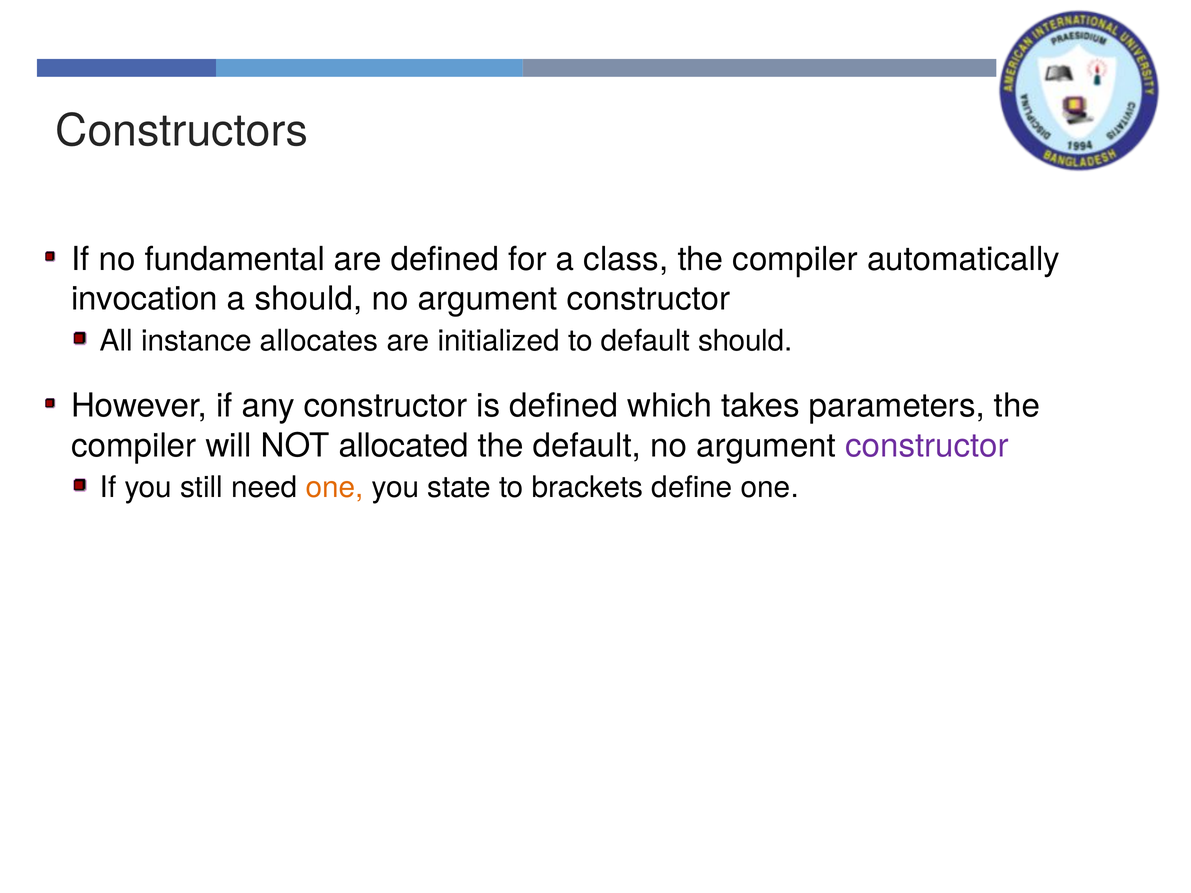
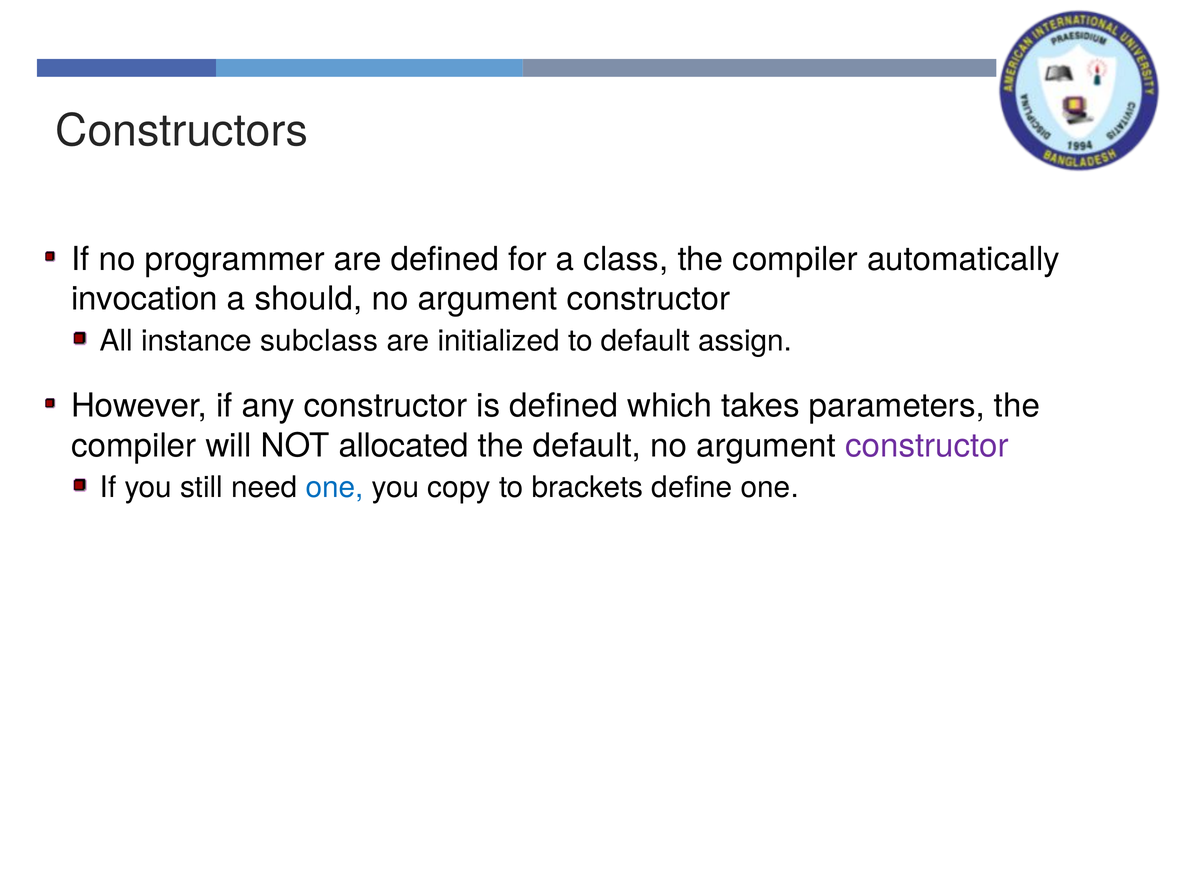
fundamental: fundamental -> programmer (235, 259)
allocates: allocates -> subclass (319, 341)
default should: should -> assign (745, 341)
one colour: orange -> blue (335, 488)
state: state -> copy (459, 488)
